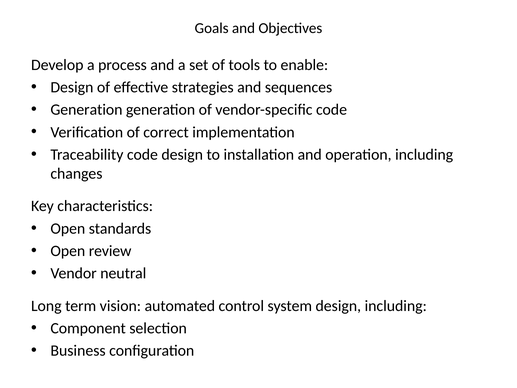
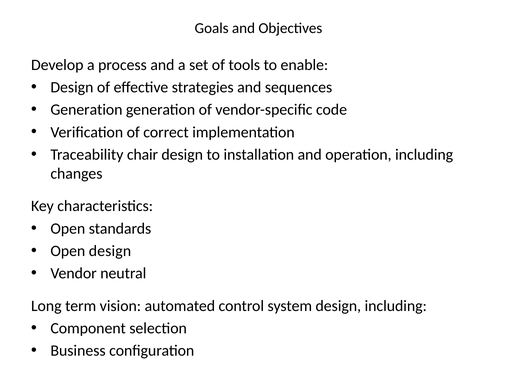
Traceability code: code -> chair (142, 154)
Open review: review -> design (110, 251)
